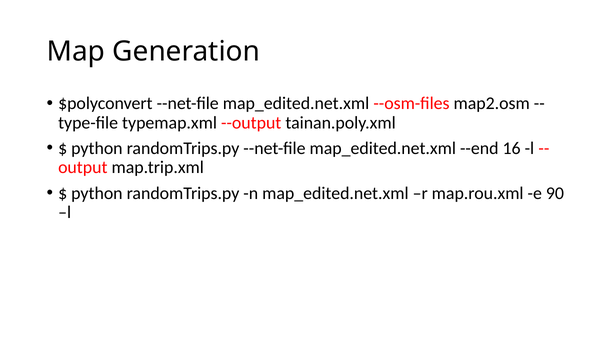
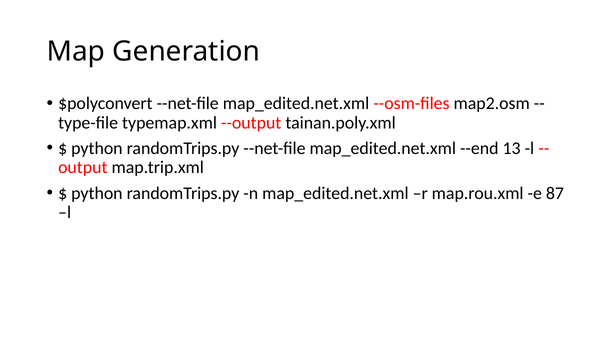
16: 16 -> 13 (512, 148)
90: 90 -> 87 (555, 193)
